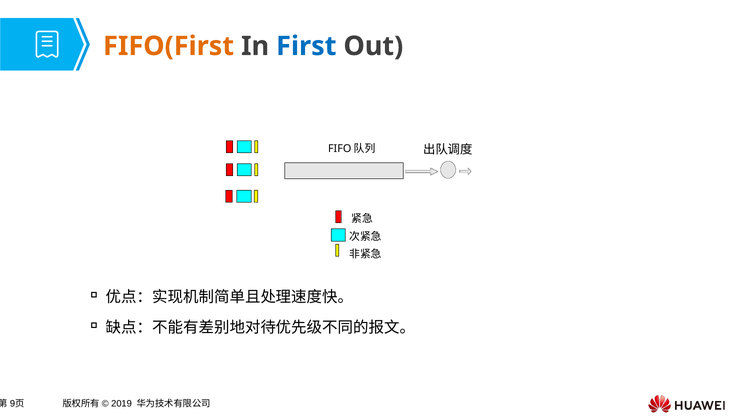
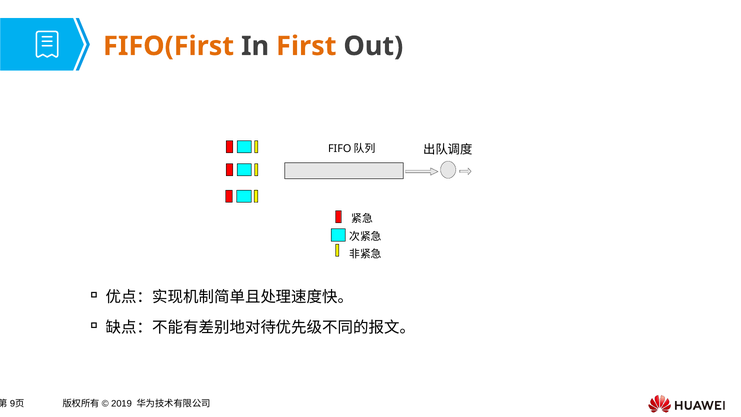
First colour: blue -> orange (306, 46)
